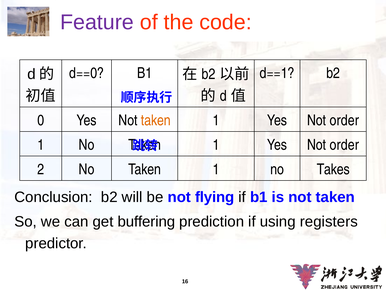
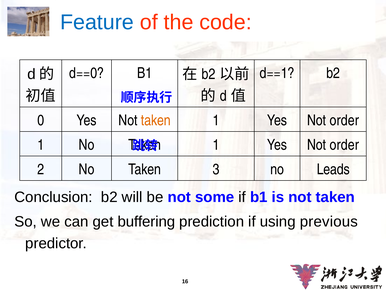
Feature colour: purple -> blue (97, 22)
2 No Taken 1: 1 -> 3 (216, 169)
Takes: Takes -> Leads (333, 169)
flying: flying -> some (215, 197)
registers: registers -> previous (329, 221)
